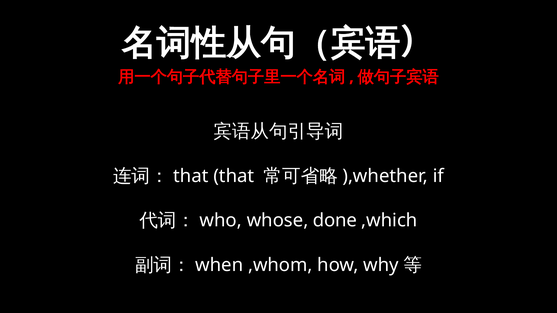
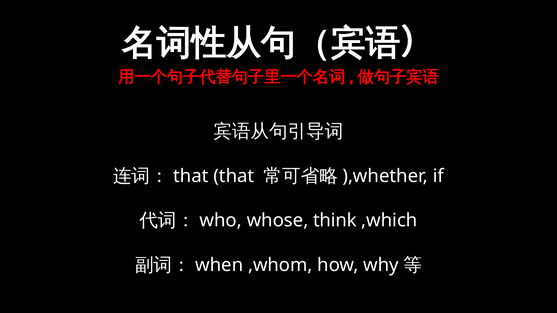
done: done -> think (335, 221)
